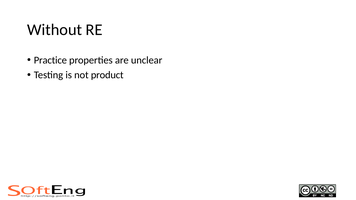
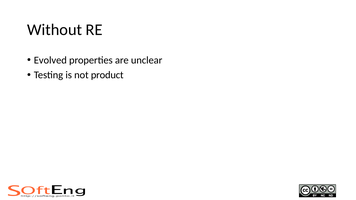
Practice: Practice -> Evolved (50, 60)
